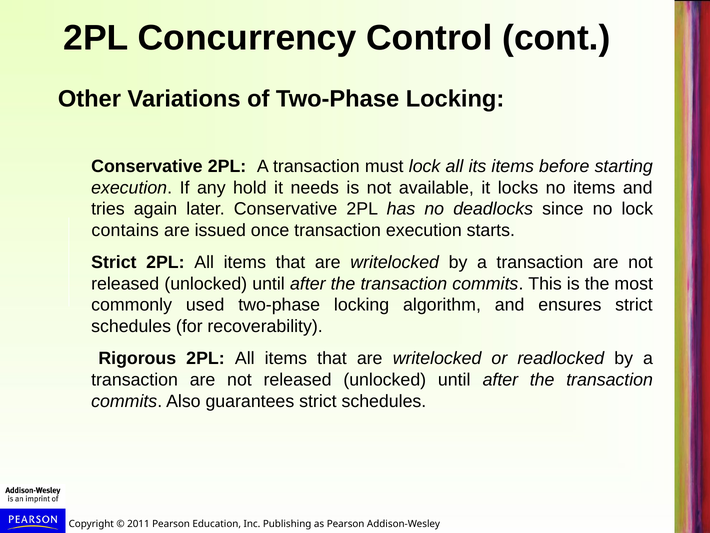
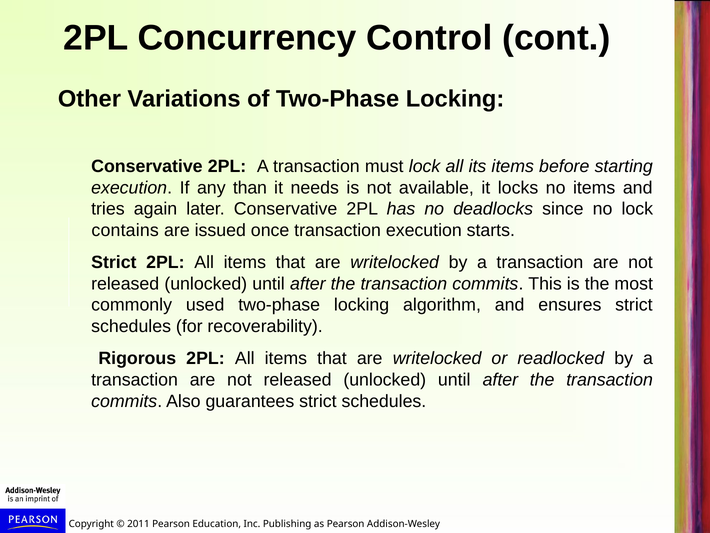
hold: hold -> than (250, 187)
